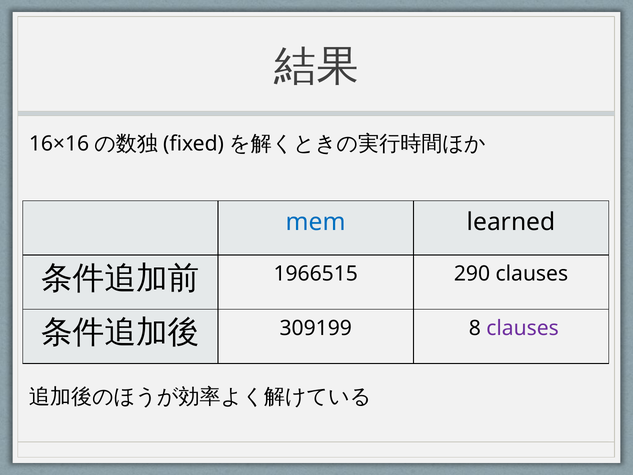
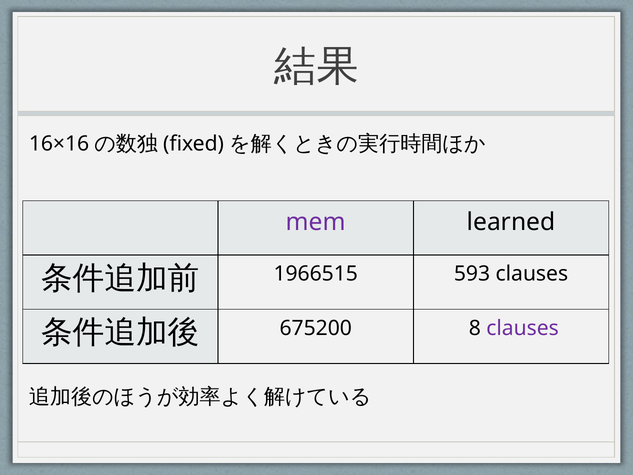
mem colour: blue -> purple (316, 222)
290: 290 -> 593 (472, 274)
309199: 309199 -> 675200 (316, 328)
